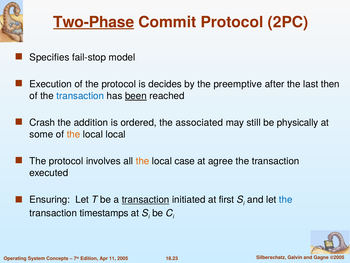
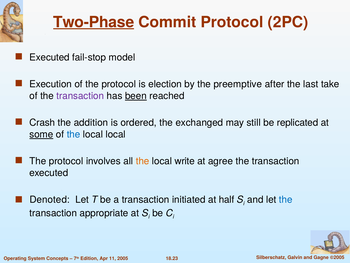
Specifies: Specifies -> Executed (50, 57)
decides: decides -> election (165, 84)
then: then -> take (330, 84)
transaction colour: blue -> purple (80, 96)
associated: associated -> exchanged (199, 123)
physically: physically -> replicated (298, 123)
some underline: none -> present (41, 134)
the colour: orange -> blue (74, 134)
case: case -> write (185, 161)
Ensuring: Ensuring -> Denoted (50, 199)
transaction underline: present -> none (146, 199)
first: first -> half (227, 199)
timestamps: timestamps -> appropriate (104, 213)
